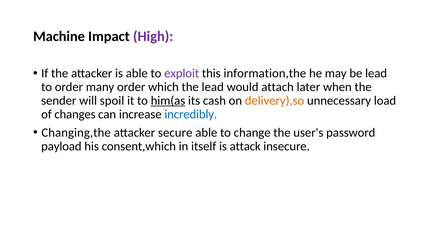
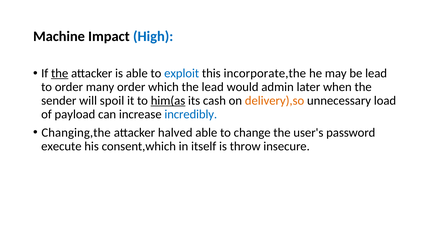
High colour: purple -> blue (153, 36)
the underline: none -> present (60, 73)
exploit colour: purple -> blue (182, 73)
information,the: information,the -> incorporate,the (265, 73)
attach: attach -> admin (278, 87)
changes: changes -> payload (75, 114)
secure: secure -> halved (175, 133)
payload: payload -> execute (61, 146)
attack: attack -> throw (245, 146)
